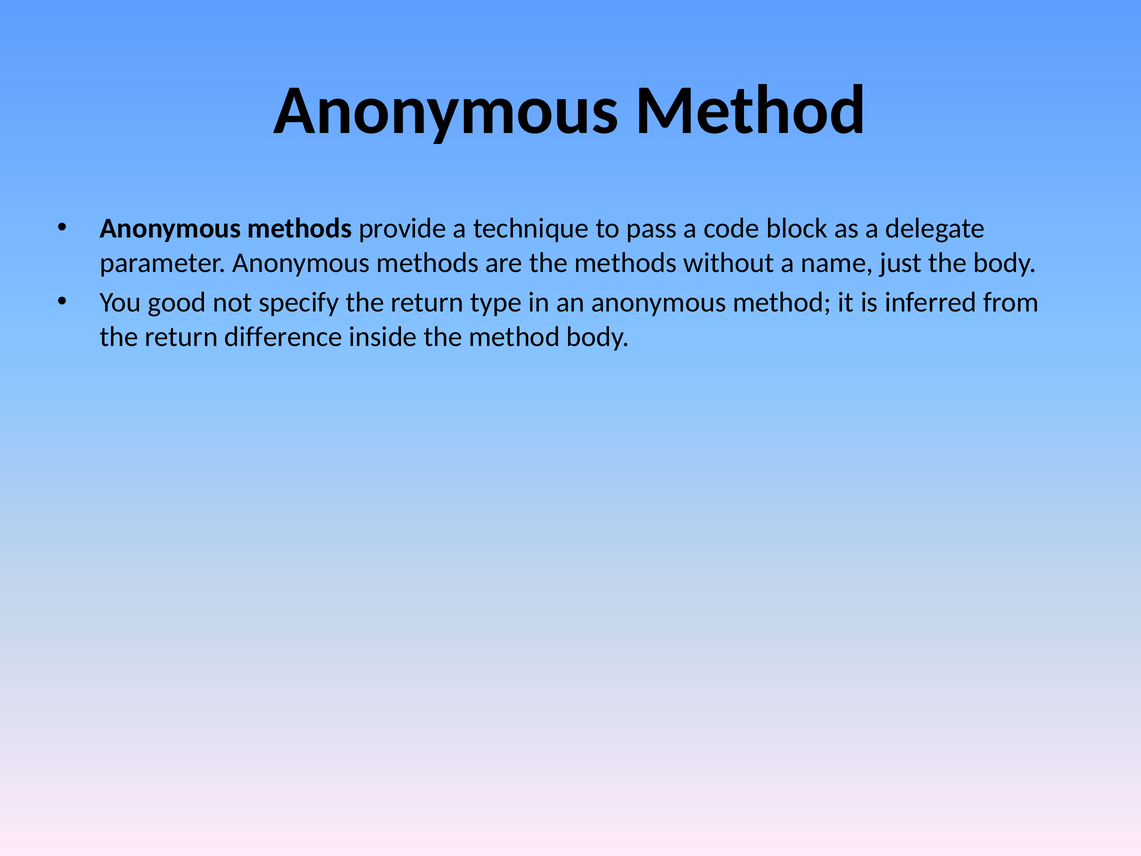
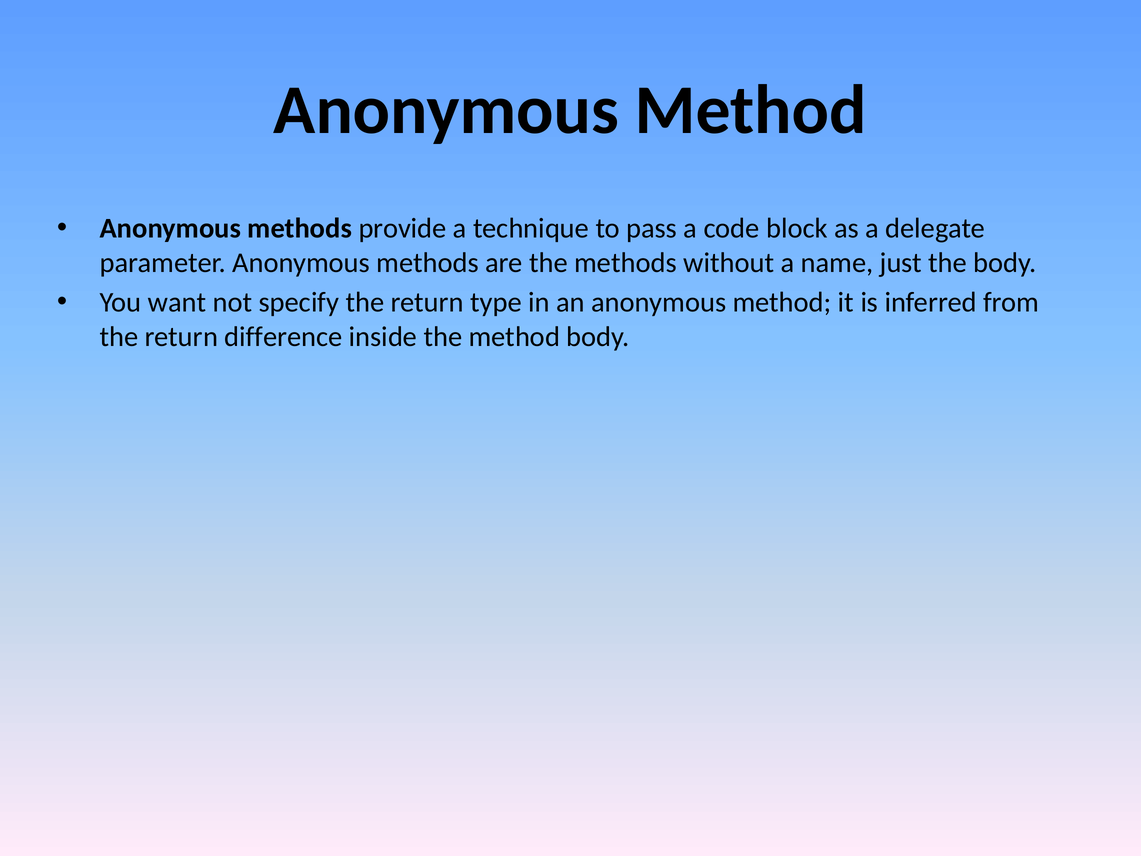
good: good -> want (177, 302)
